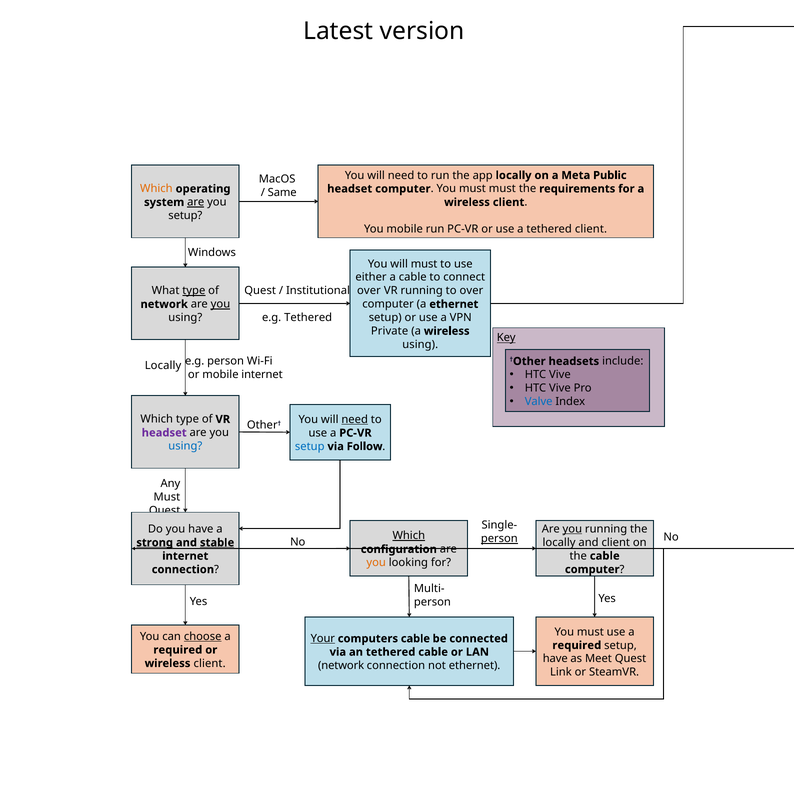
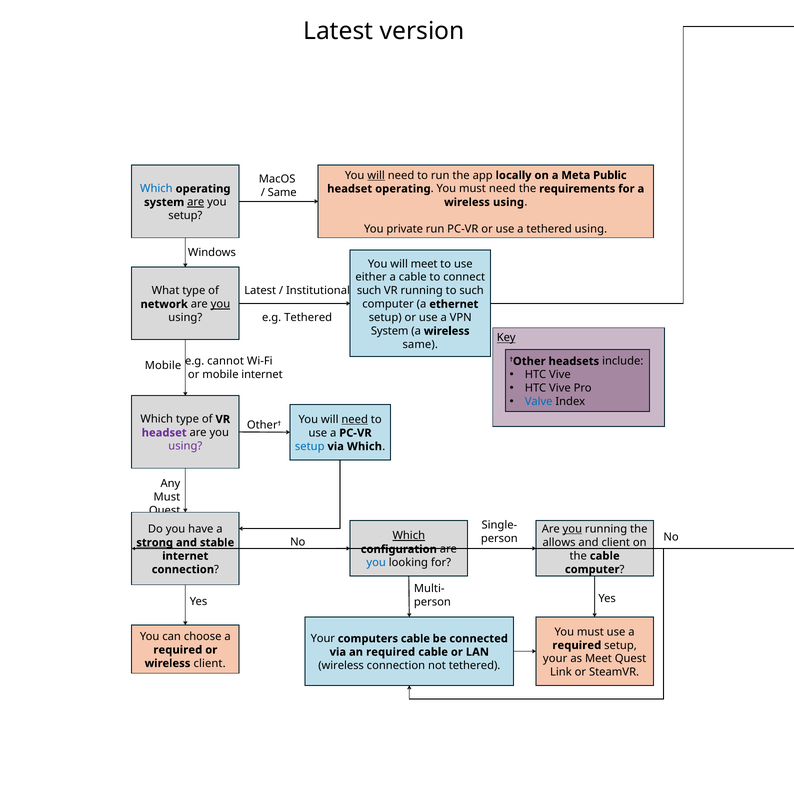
will underline: none -> present (376, 175)
Which colour: orange -> blue (156, 189)
headset computer: computer -> operating (403, 189)
must must: must -> need (502, 189)
client: client -> using (509, 202)
You mobile: mobile -> private (405, 229)
tethered client: client -> using (591, 229)
will must: must -> meet (424, 264)
Quest: Quest -> Latest (260, 290)
type underline: present -> none (194, 291)
over: over -> such (369, 291)
to over: over -> such (472, 291)
Private: Private -> System (390, 331)
using: using -> same (420, 345)
e.g person: person -> cannot (226, 361)
Locally: Locally -> Mobile (163, 365)
using colour: blue -> purple (185, 446)
via Follow: Follow -> Which (364, 446)
person underline: present -> none (499, 539)
locally: locally -> allows (559, 542)
stable underline: present -> none (217, 543)
you colour: orange -> blue (376, 563)
choose underline: present -> none (203, 636)
Your underline: present -> none (323, 639)
an tethered: tethered -> required (391, 652)
have: have -> your (555, 659)
network: network -> wireless (341, 665)
not ethernet: ethernet -> tethered (475, 665)
